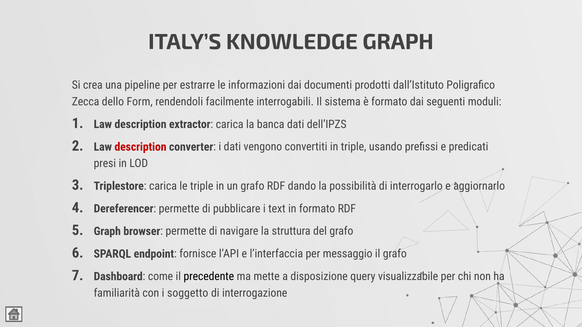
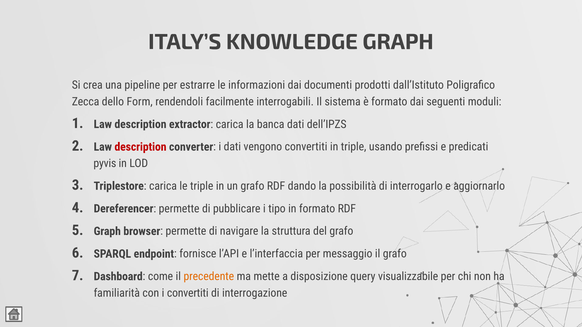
presi: presi -> pyvis (105, 164)
text: text -> tipo (277, 209)
precedente colour: black -> orange (209, 277)
i soggetto: soggetto -> convertiti (188, 293)
